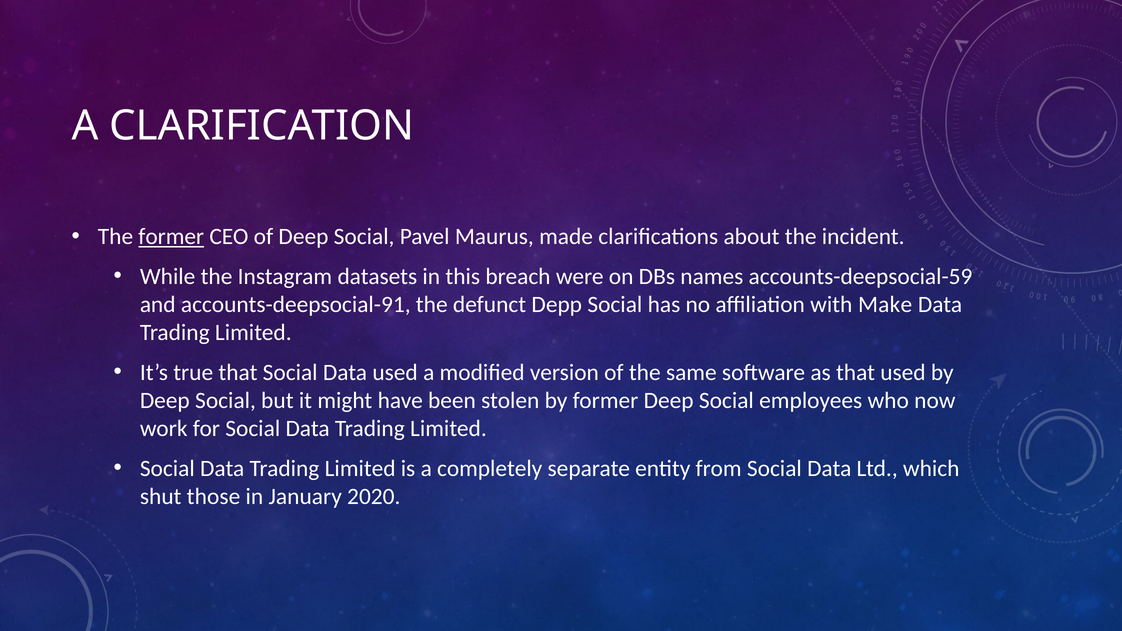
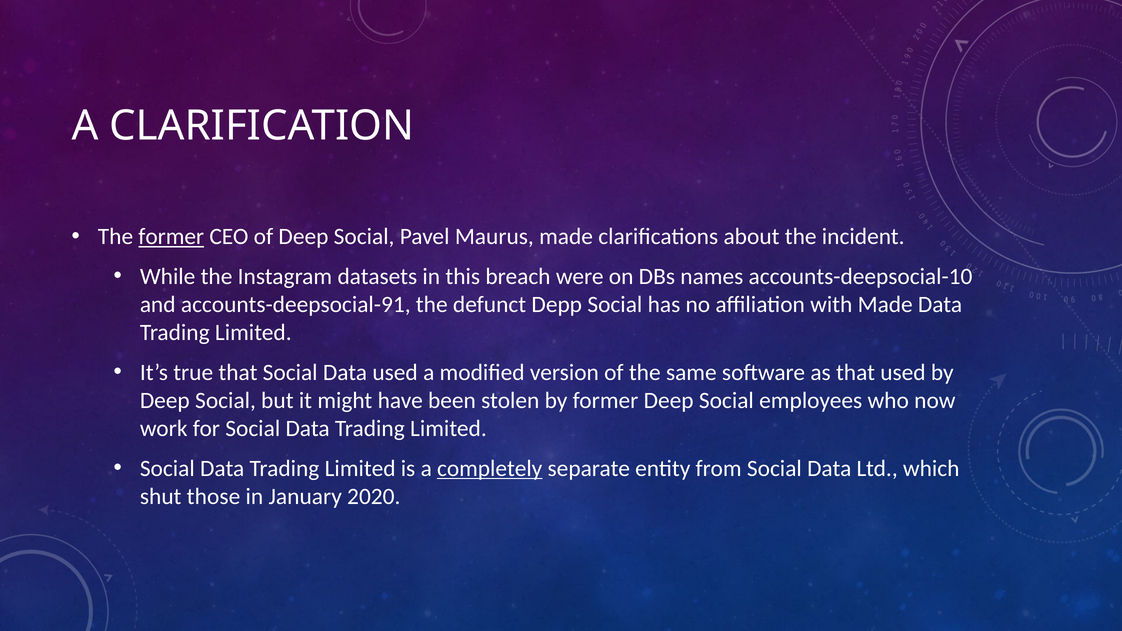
accounts-deepsocial-59: accounts-deepsocial-59 -> accounts-deepsocial-10 (860, 277)
with Make: Make -> Made (885, 305)
completely underline: none -> present (490, 468)
